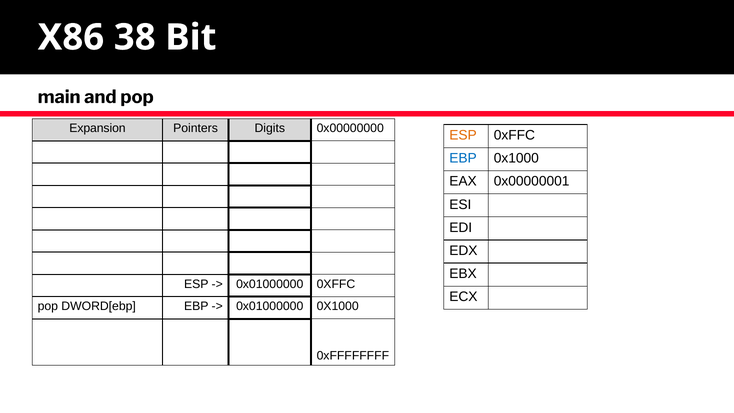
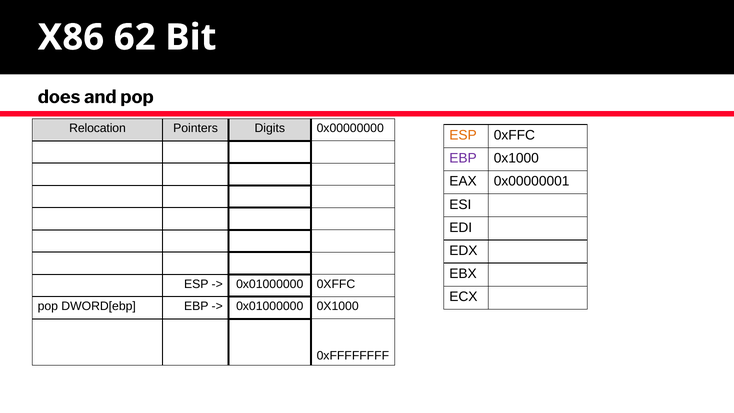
38: 38 -> 62 (135, 37)
main: main -> does (59, 97)
Expansion: Expansion -> Relocation (97, 128)
EBP colour: blue -> purple (463, 158)
